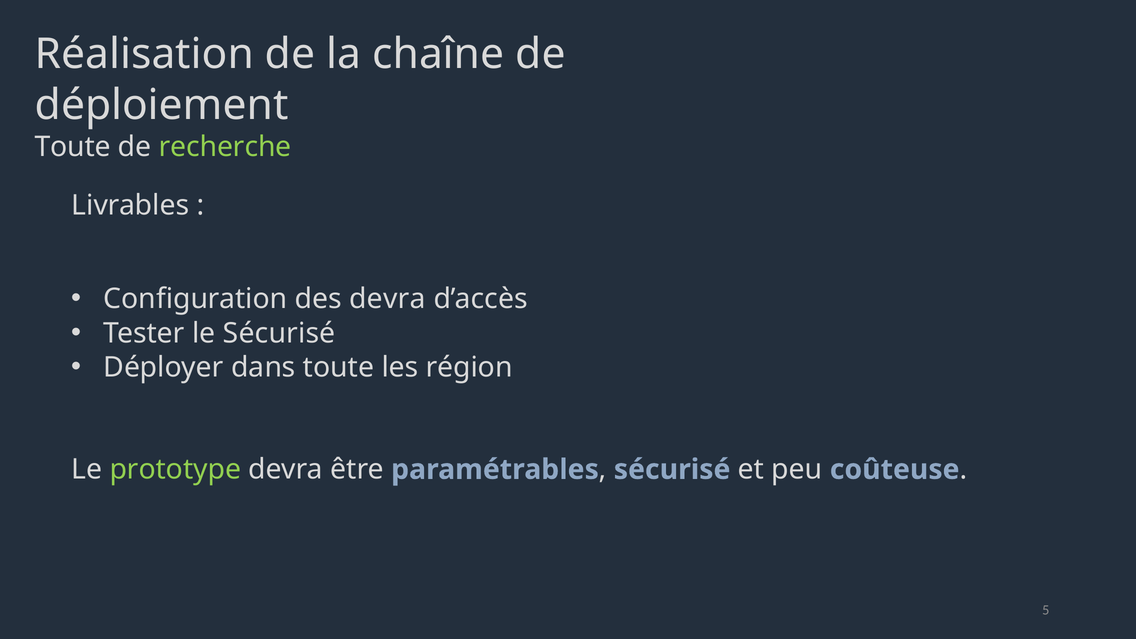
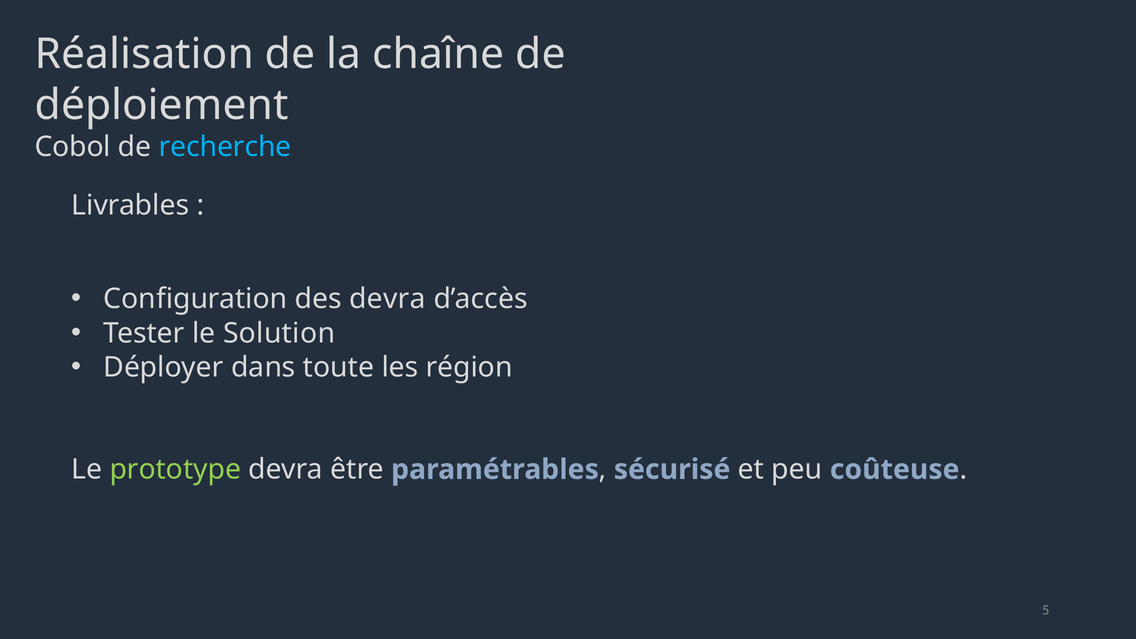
Toute: Toute -> Cobol (73, 147)
recherche colour: light green -> light blue (225, 147)
le Sécurisé: Sécurisé -> Solution (279, 333)
